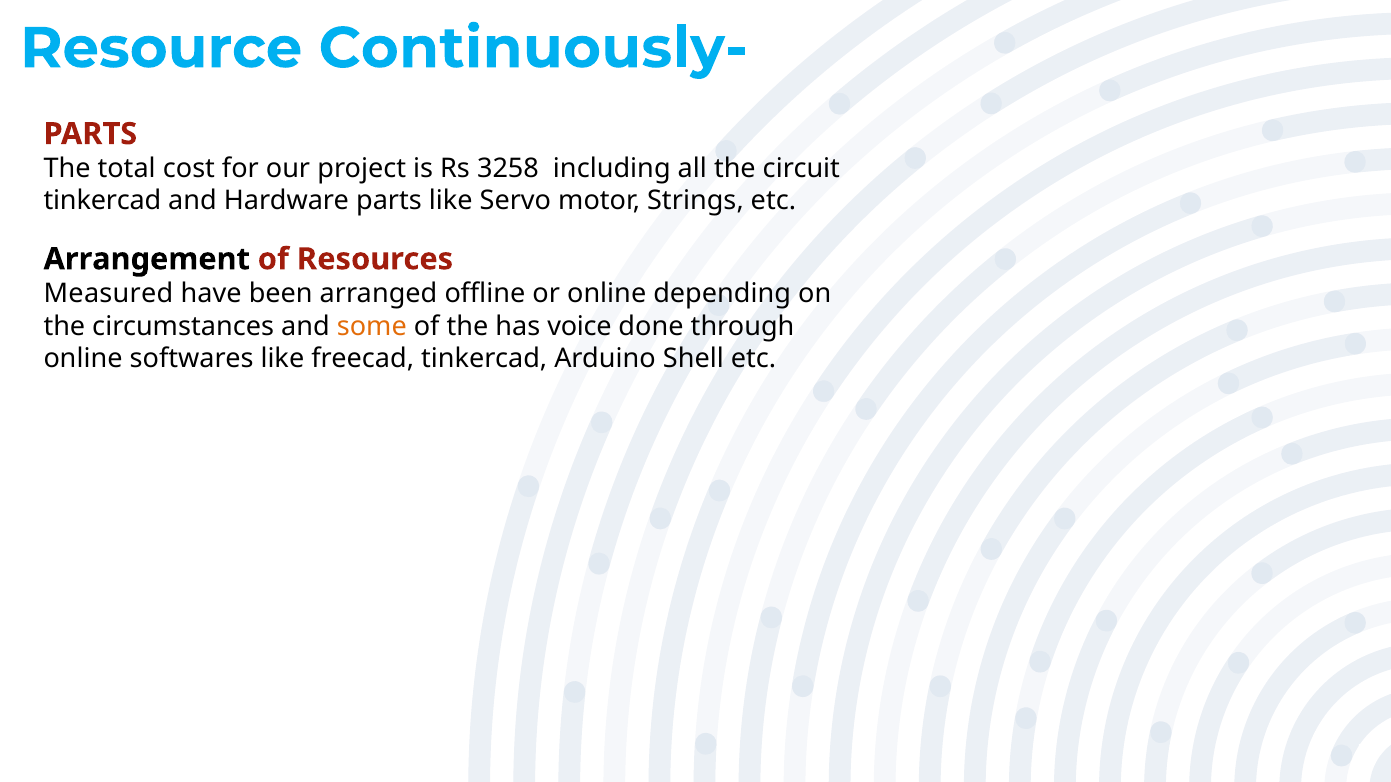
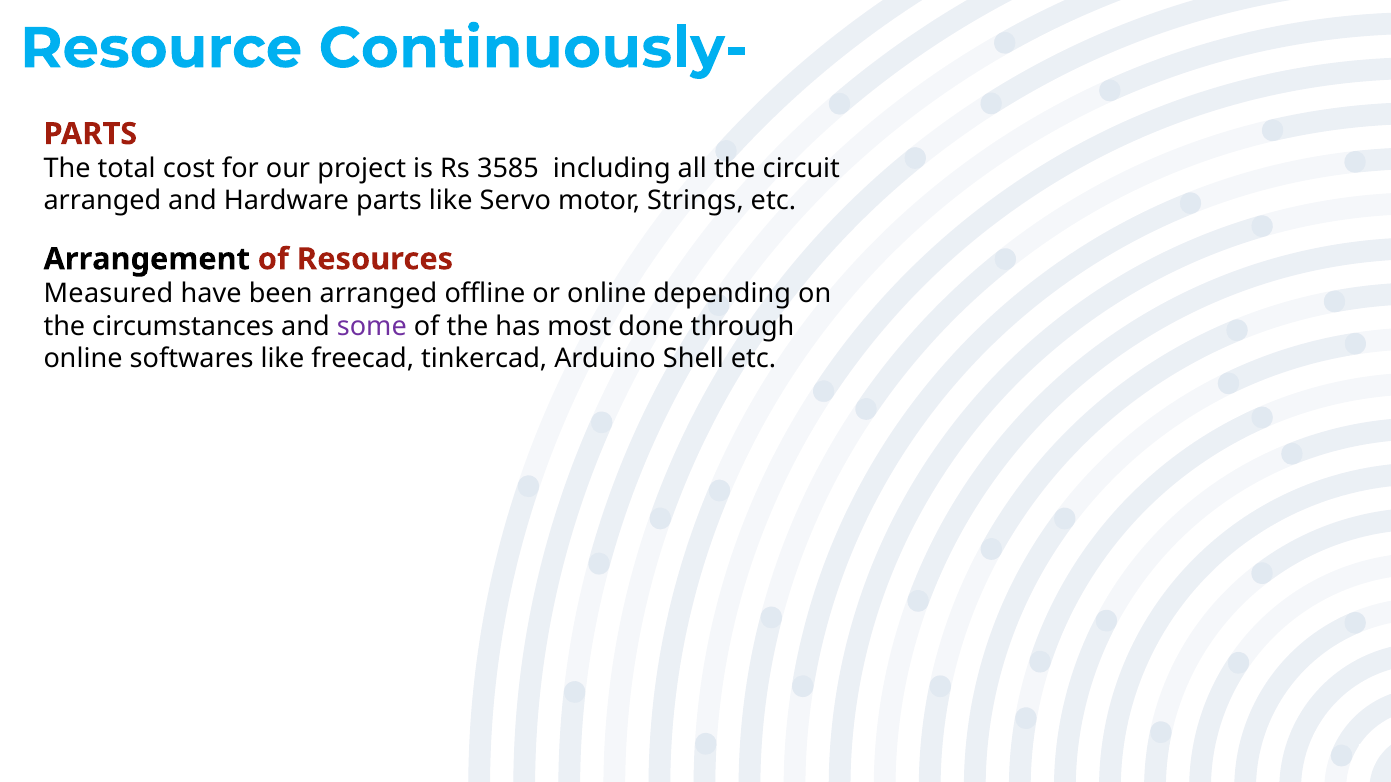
3258: 3258 -> 3585 (508, 169)
tinkercad: tinkercad -> arranged (102, 201)
some colour: orange -> purple (372, 326)
voice: voice -> most (579, 326)
